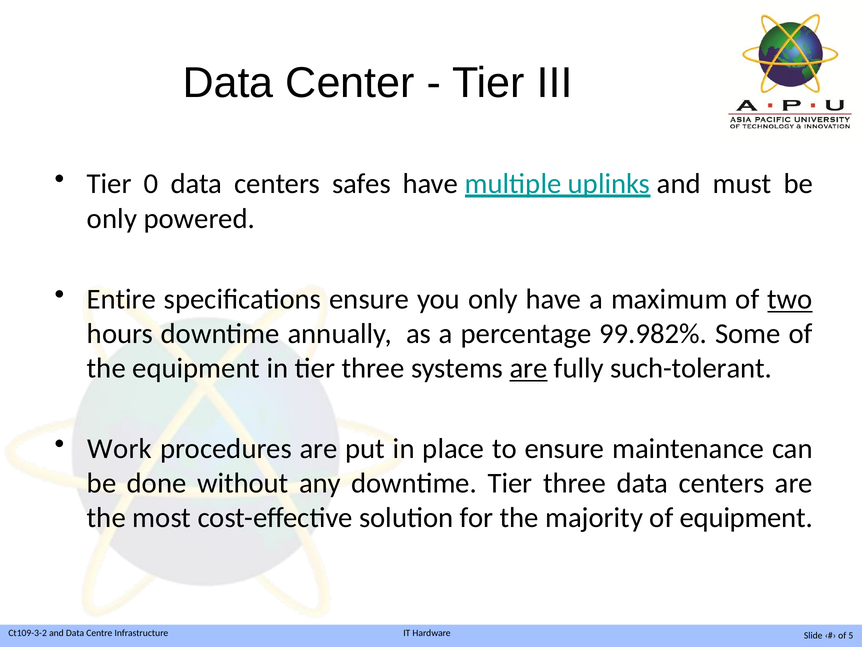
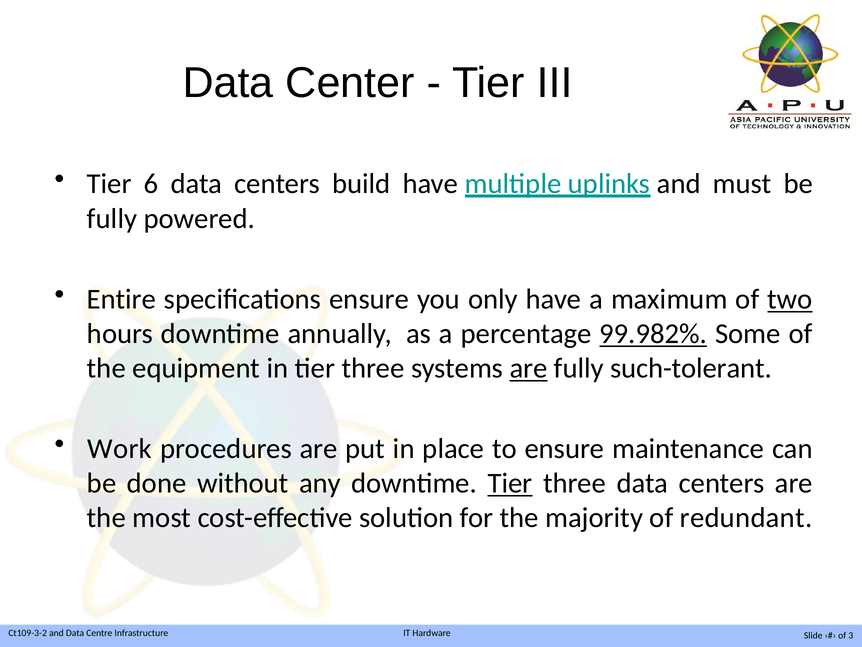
0: 0 -> 6 (151, 184)
safes: safes -> build (361, 184)
only: only -> fully (112, 219)
99.982% underline: none -> present (653, 334)
Tier underline: none -> present (510, 483)
of equipment: equipment -> redundant (746, 517)
5: 5 -> 3 (851, 635)
